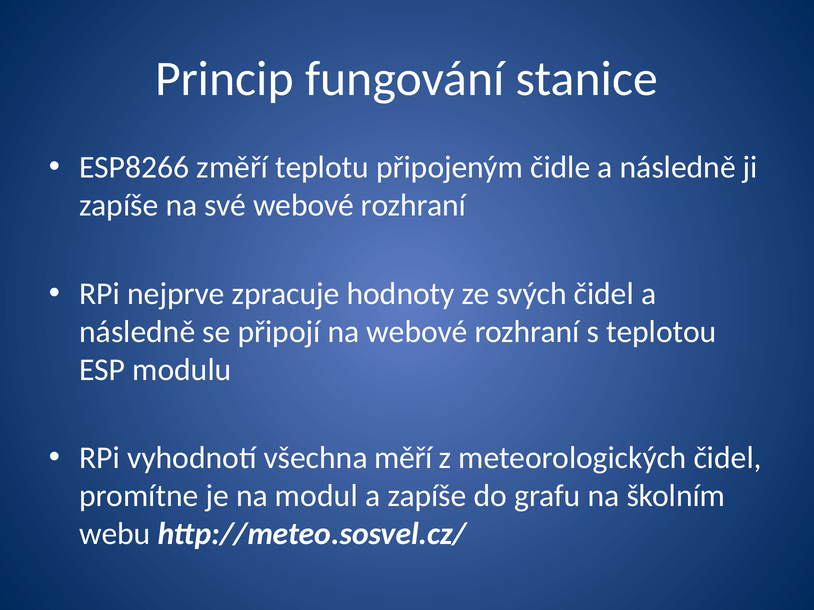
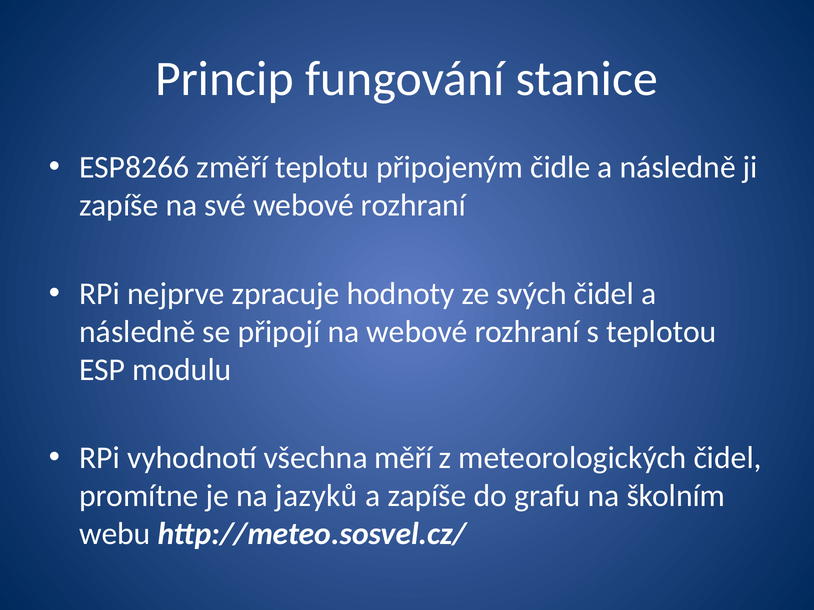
modul: modul -> jazyků (316, 496)
